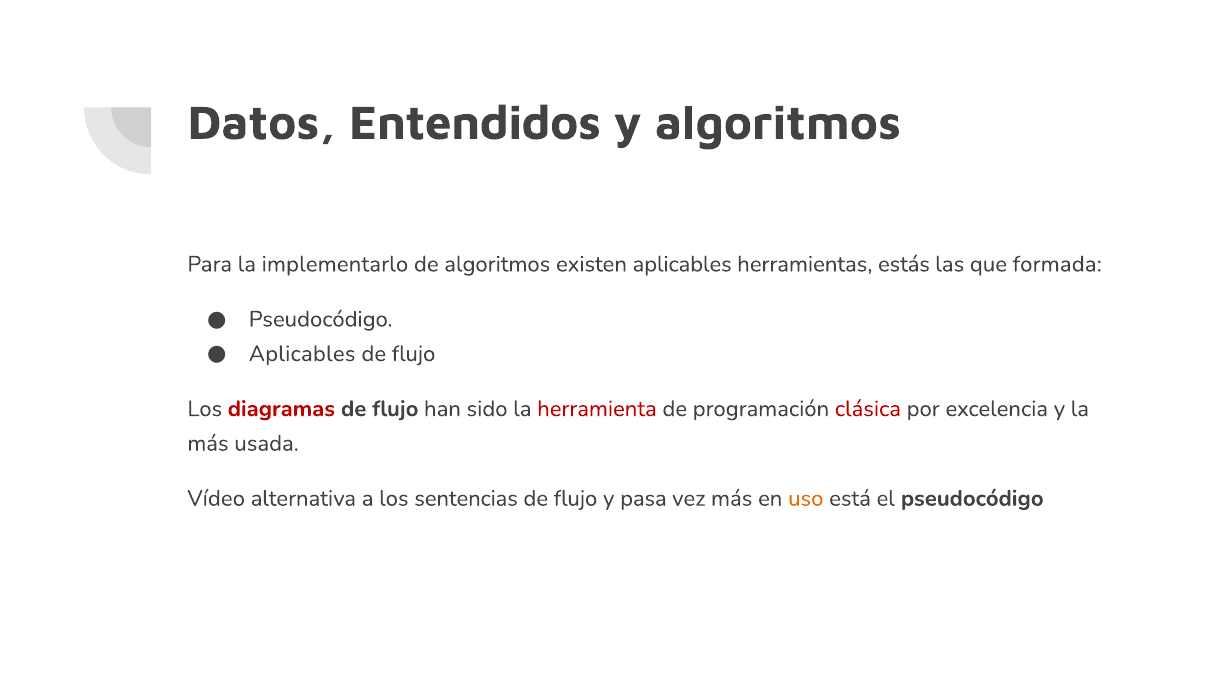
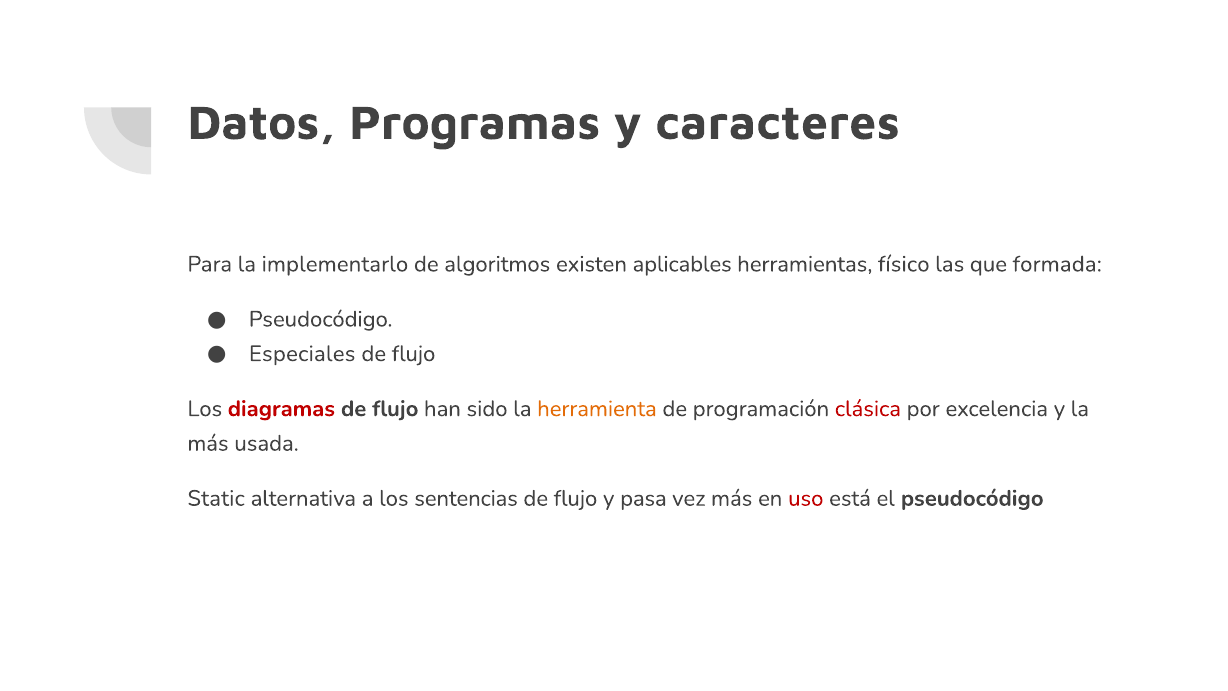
Entendidos: Entendidos -> Programas (475, 123)
y algoritmos: algoritmos -> caracteres (778, 123)
estás: estás -> físico (904, 264)
Aplicables: Aplicables -> Especiales (302, 354)
herramienta colour: red -> orange (597, 409)
Vídeo: Vídeo -> Static (216, 498)
uso colour: orange -> red (806, 498)
